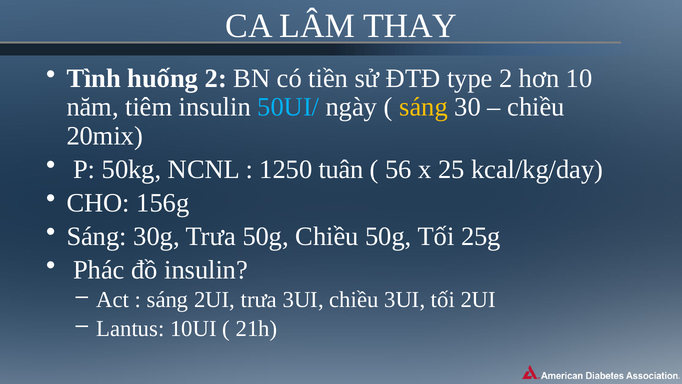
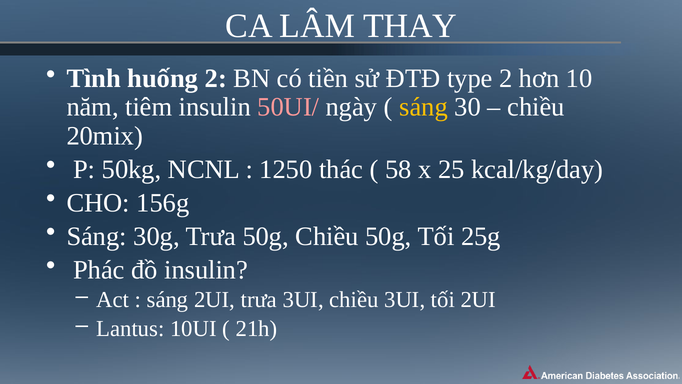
50UI/ colour: light blue -> pink (288, 107)
tuân: tuân -> thác (341, 169)
56: 56 -> 58 (398, 169)
